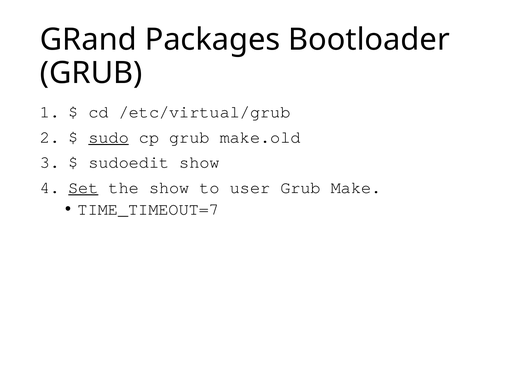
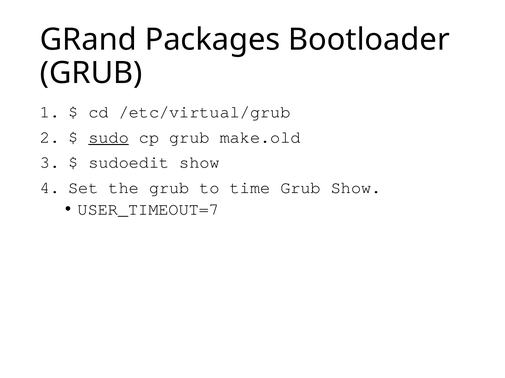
Set underline: present -> none (83, 188)
the show: show -> grub (169, 188)
user: user -> time (250, 188)
Grub Make: Make -> Show (356, 188)
TIME_TIMEOUT=7: TIME_TIMEOUT=7 -> USER_TIMEOUT=7 (148, 210)
